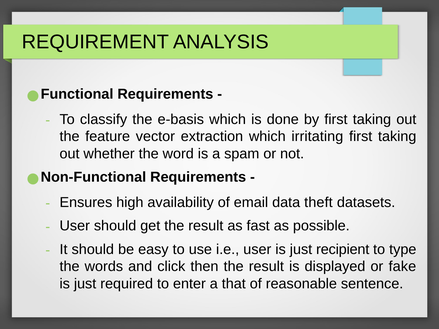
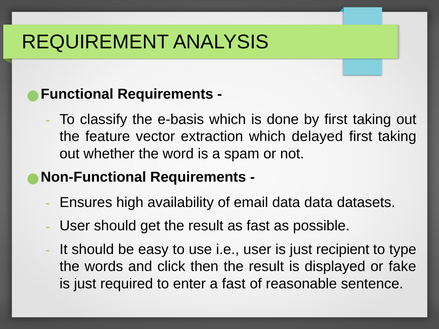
irritating: irritating -> delayed (317, 137)
data theft: theft -> data (318, 202)
a that: that -> fast (234, 284)
